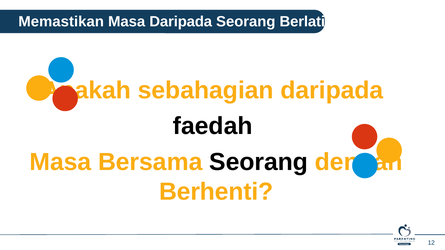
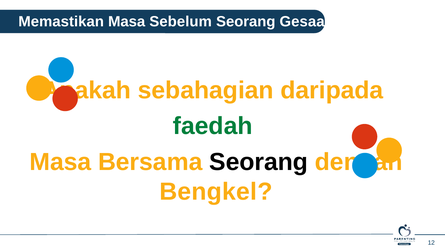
Masa Daripada: Daripada -> Sebelum (181, 22)
Berlatih: Berlatih -> Gesaan (307, 22)
faedah colour: black -> green (213, 126)
Berhenti: Berhenti -> Bengkel (216, 192)
